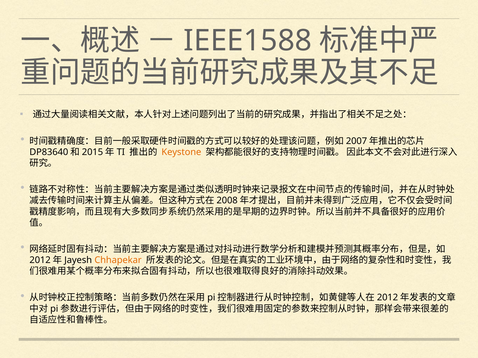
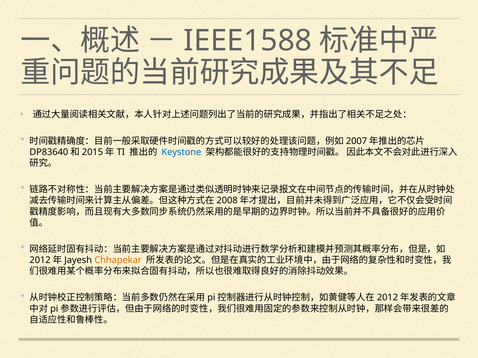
Keystone colour: orange -> blue (181, 152)
